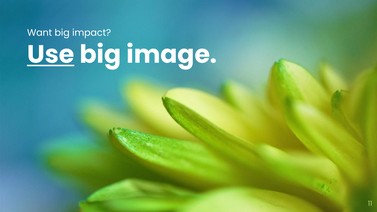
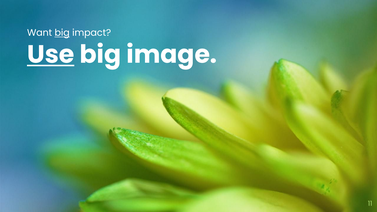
big underline: none -> present (62, 33)
